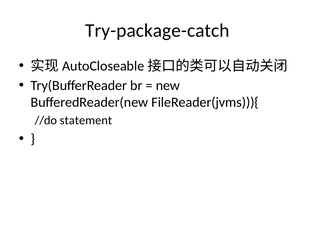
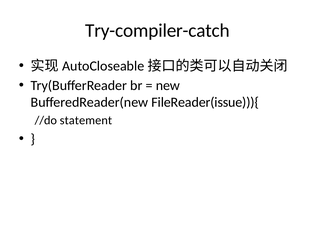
Try-package-catch: Try-package-catch -> Try-compiler-catch (157, 30)
FileReader(jvms))){: FileReader(jvms))){ -> FileReader(issue))){ (205, 102)
